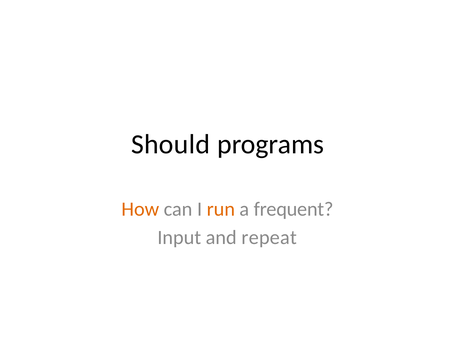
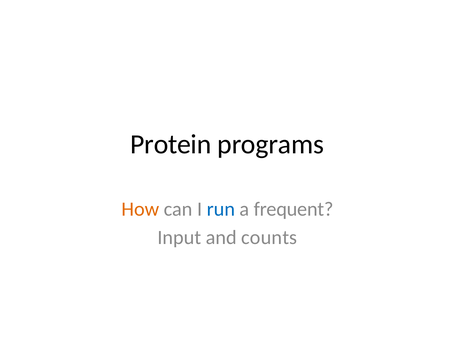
Should: Should -> Protein (171, 145)
run colour: orange -> blue (221, 209)
repeat: repeat -> counts (269, 238)
